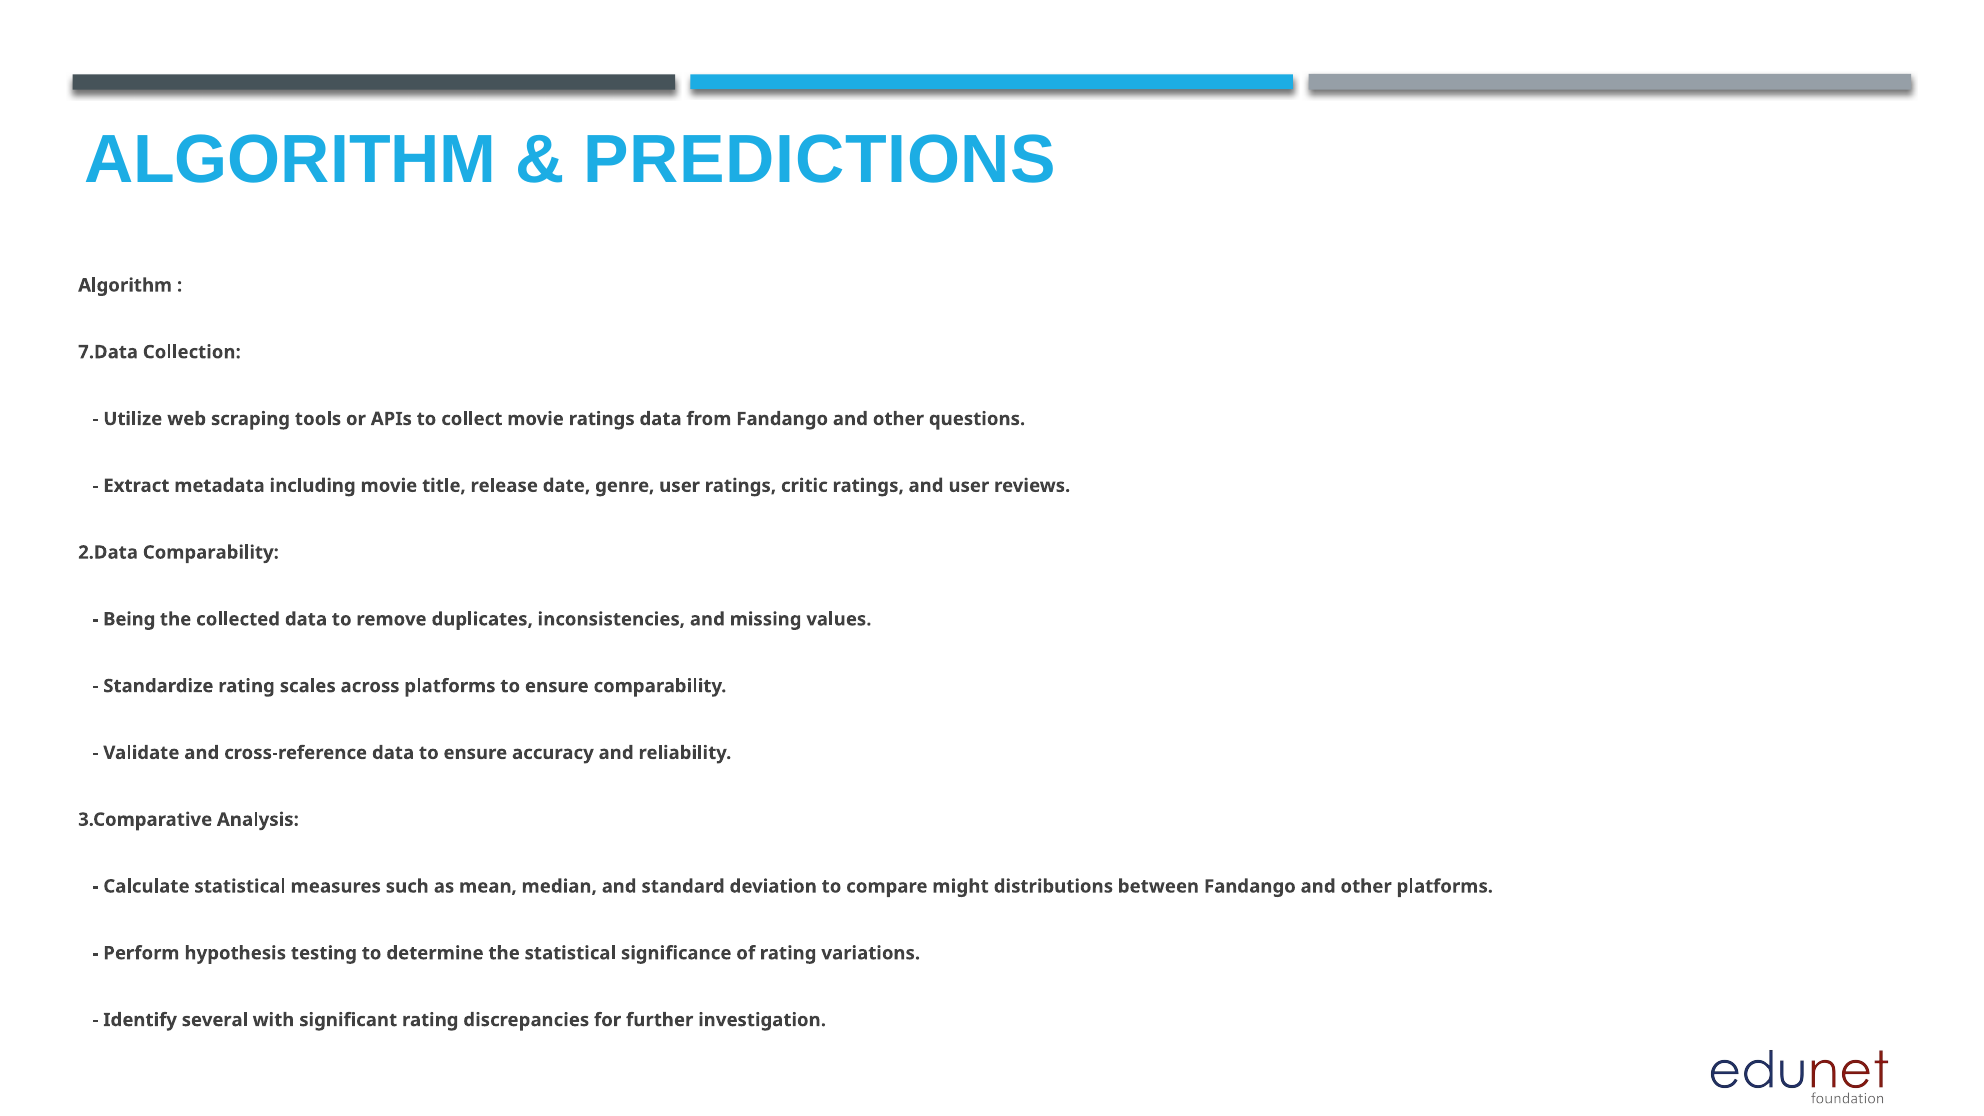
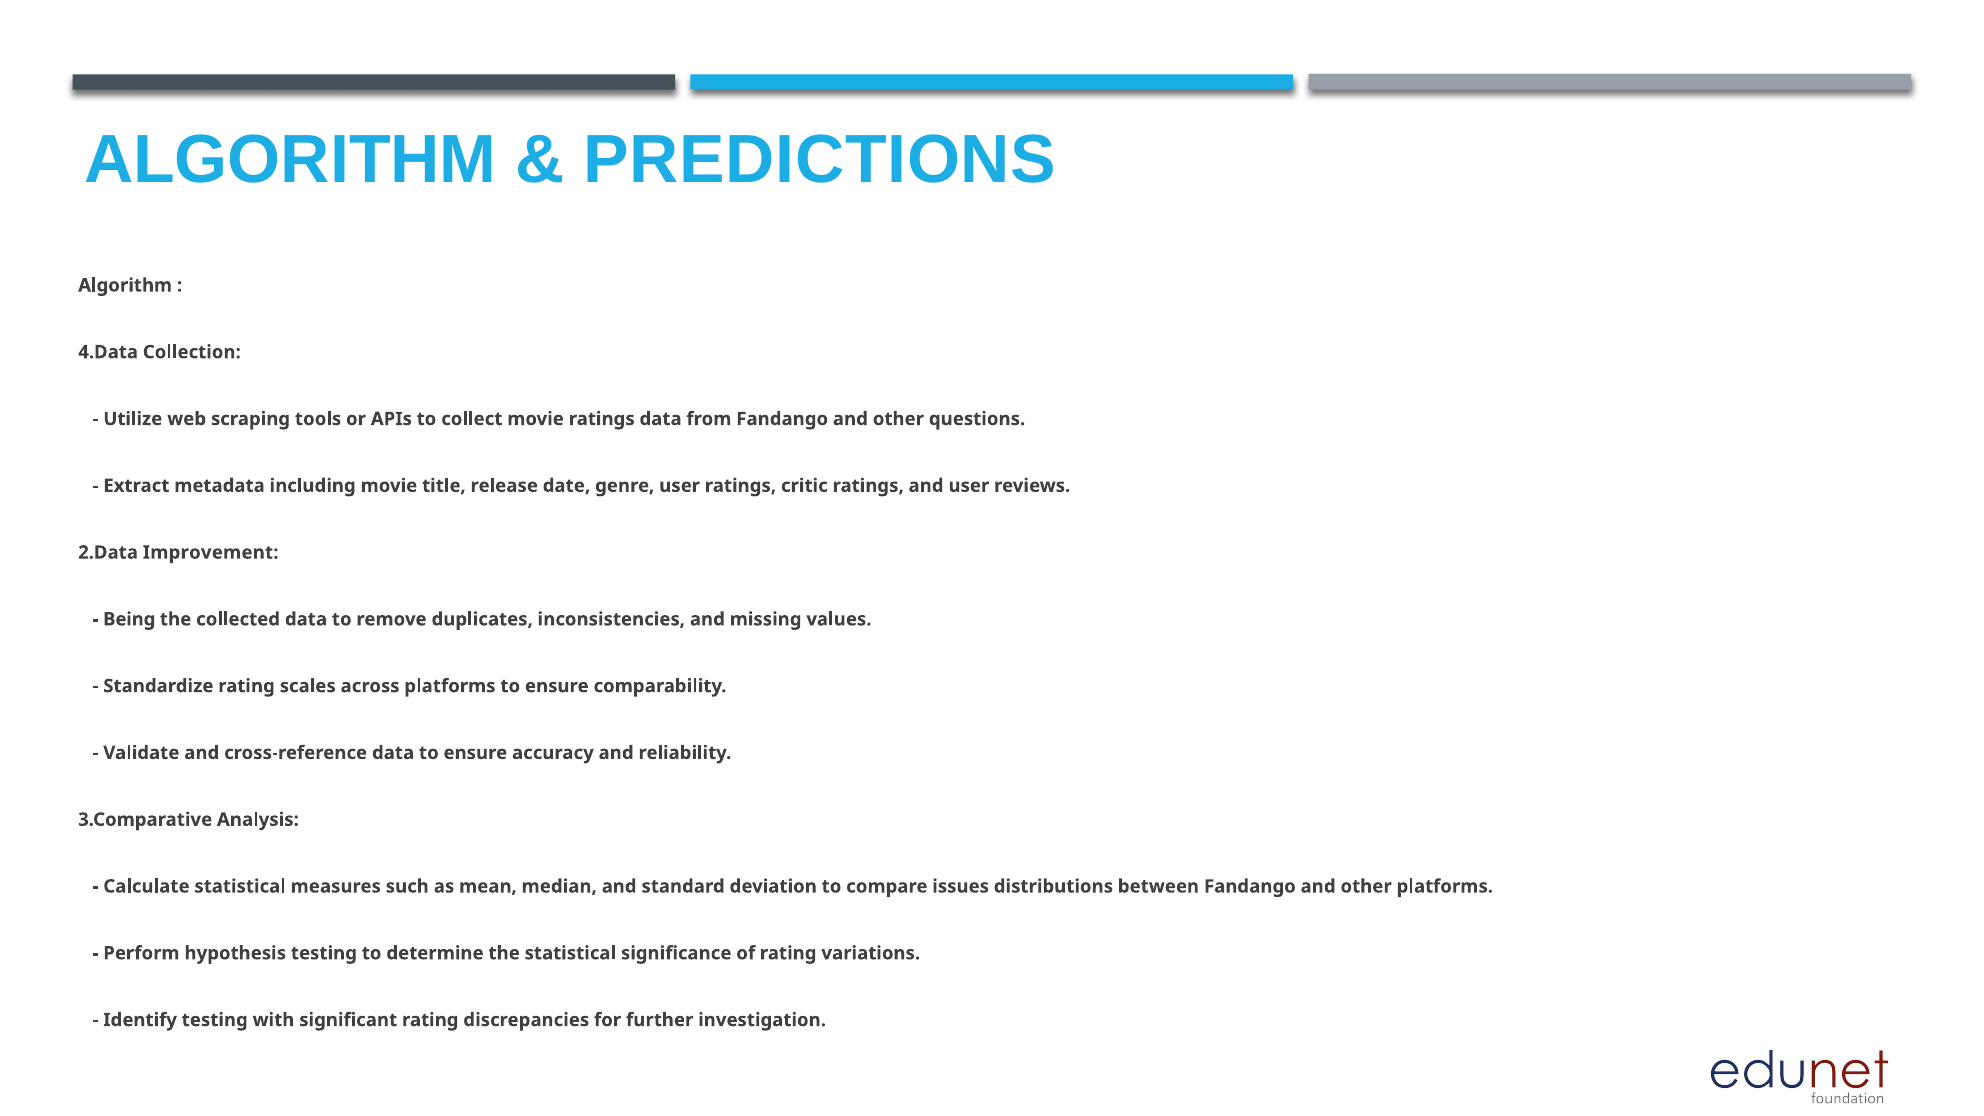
7.Data: 7.Data -> 4.Data (108, 352)
2.Data Comparability: Comparability -> Improvement (211, 552)
might: might -> issues (961, 886)
Identify several: several -> testing (215, 1020)
